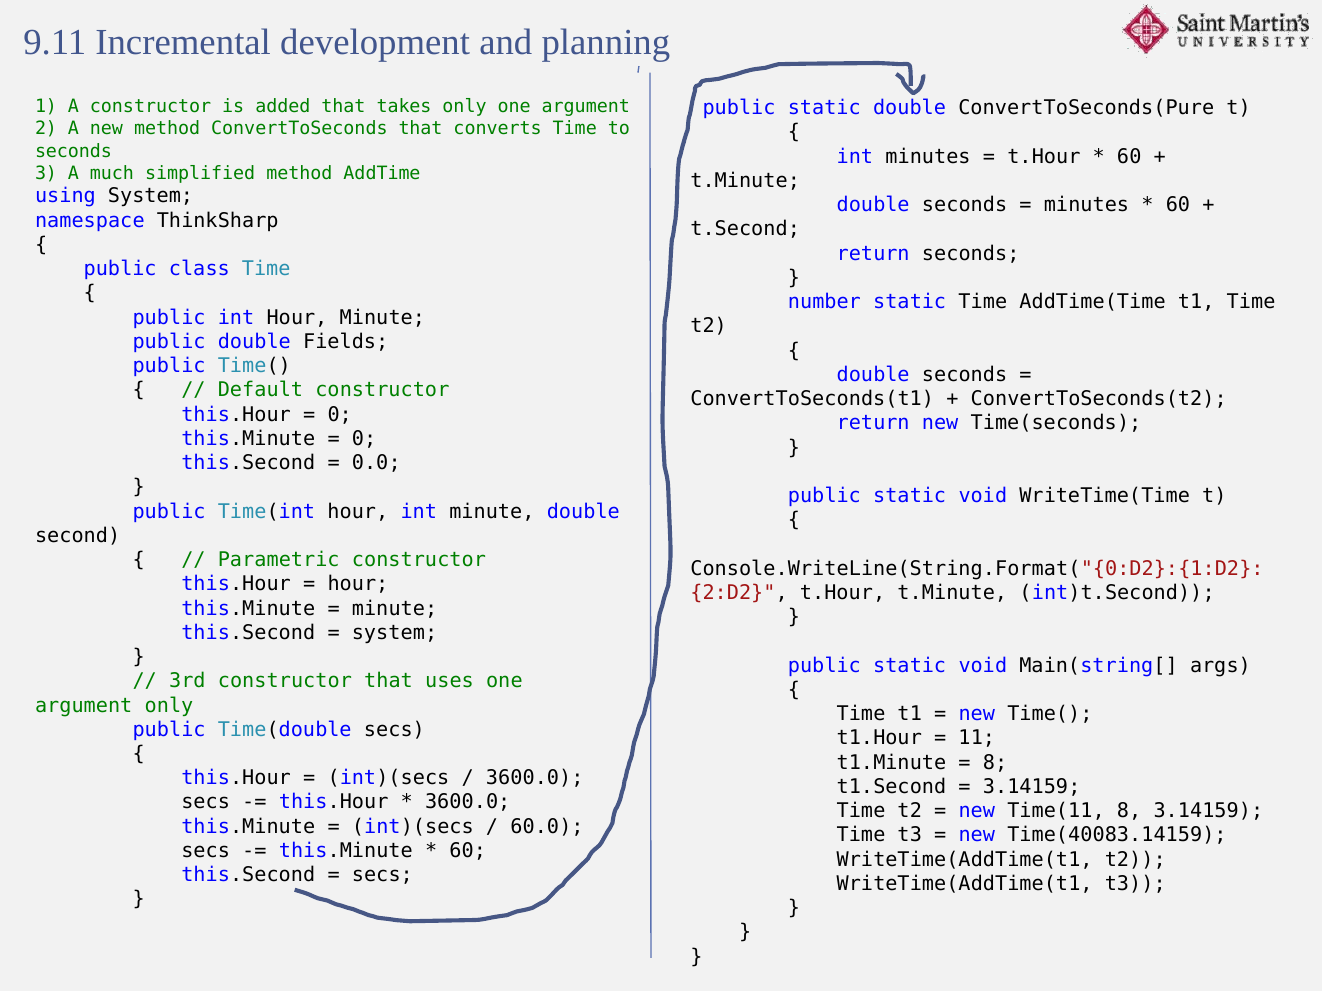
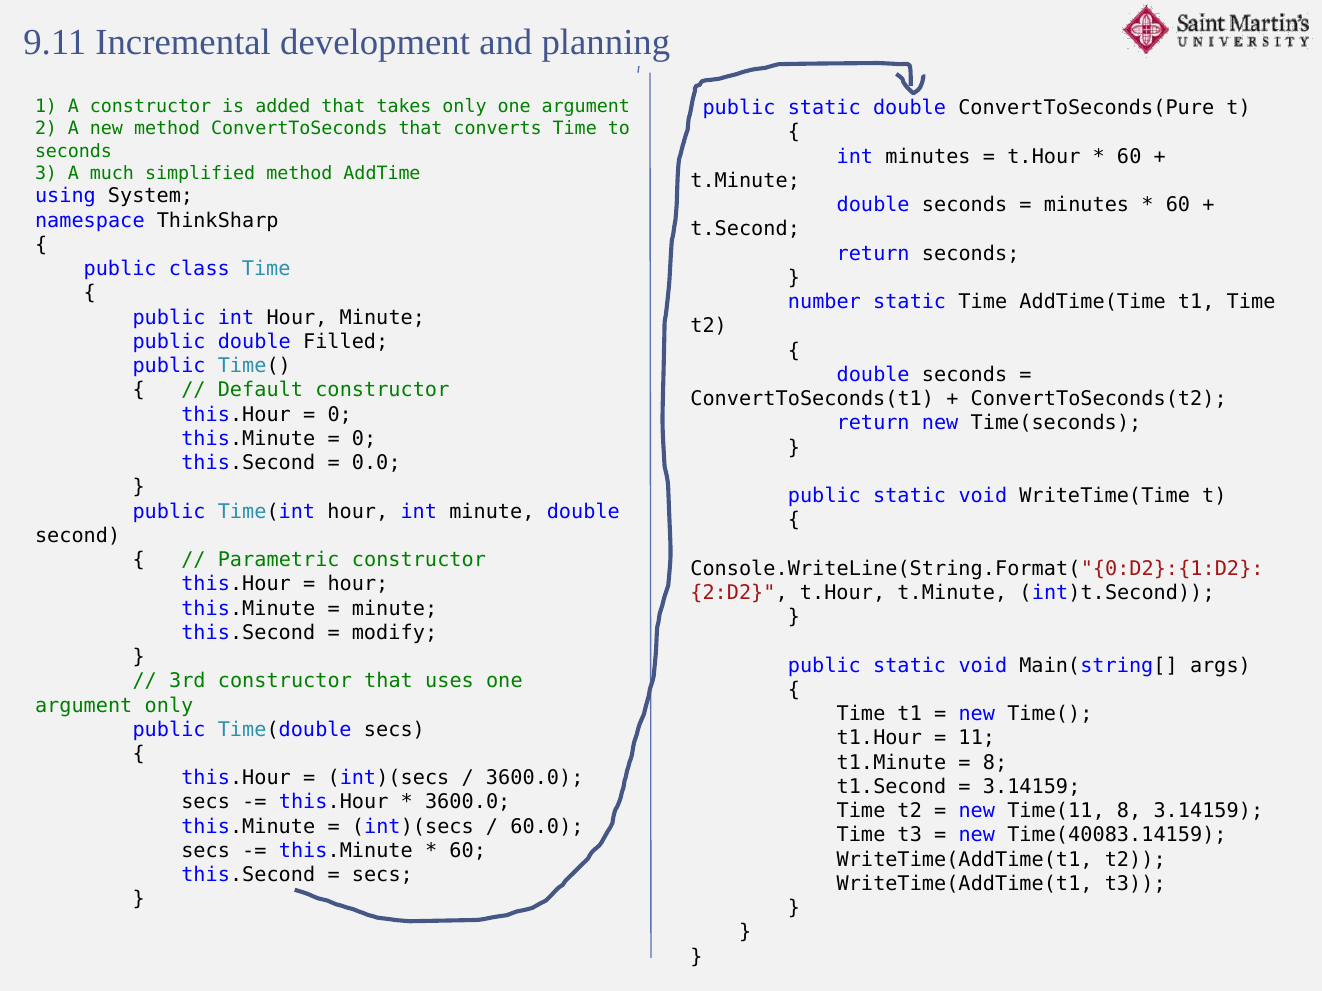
Fields: Fields -> Filled (346, 342)
system: system -> modify (394, 633)
